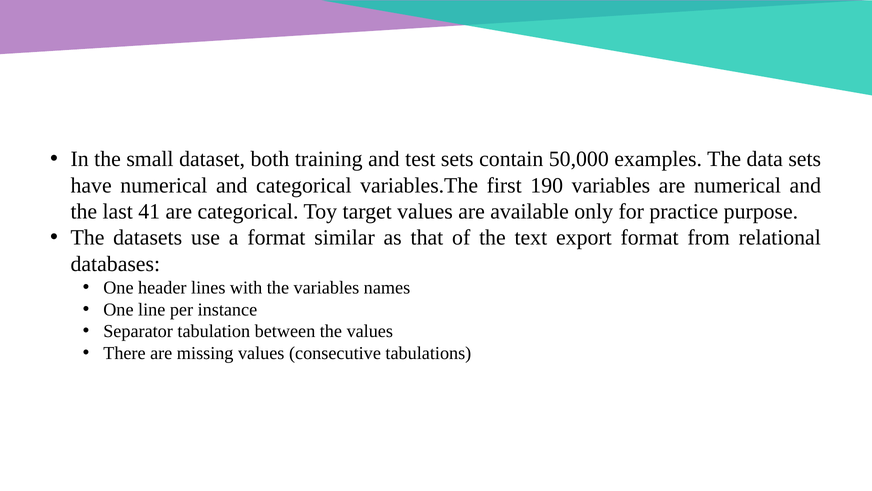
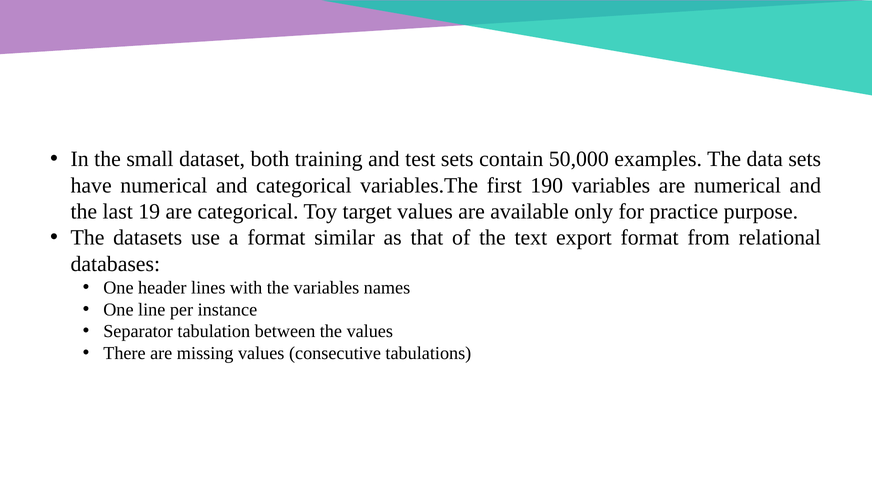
41: 41 -> 19 (149, 211)
